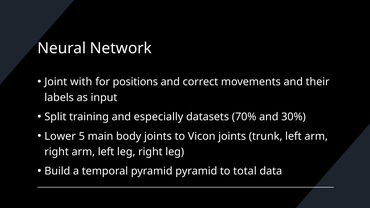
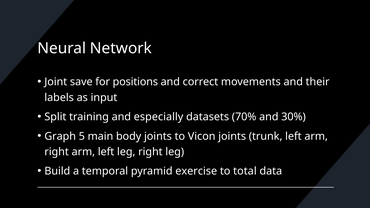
with: with -> save (81, 82)
Lower: Lower -> Graph (60, 136)
pyramid pyramid: pyramid -> exercise (196, 171)
